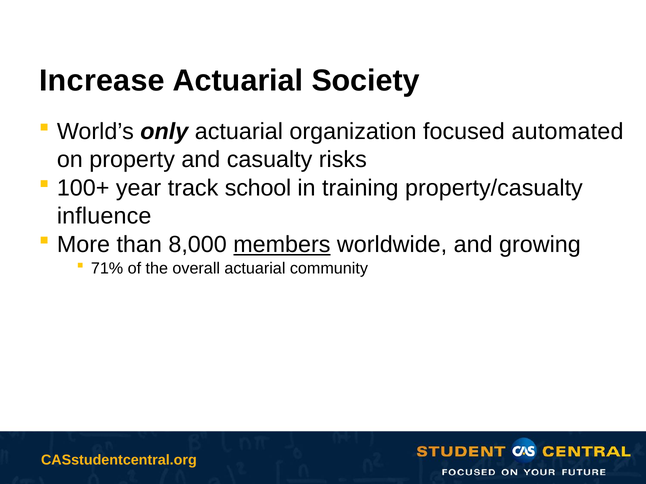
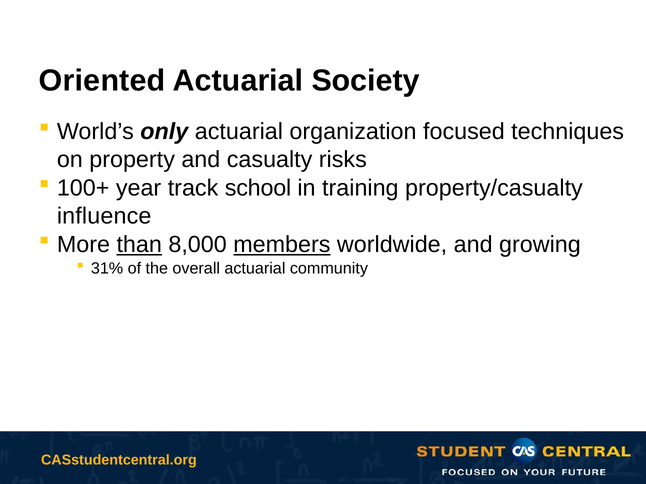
Increase: Increase -> Oriented (102, 81)
automated: automated -> techniques (568, 132)
than underline: none -> present (139, 245)
71%: 71% -> 31% (107, 269)
